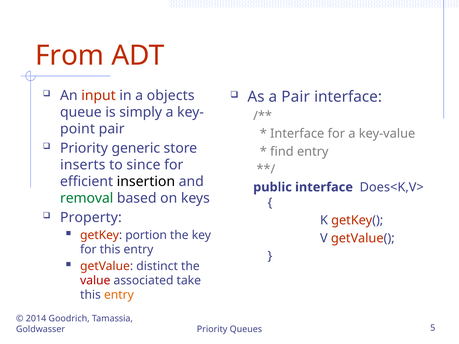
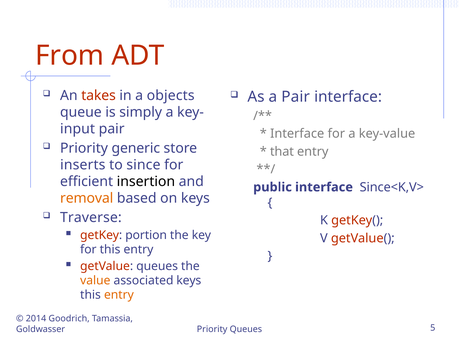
input: input -> takes (99, 96)
point: point -> input (78, 129)
find: find -> that (282, 152)
Does<K,V>: Does<K,V> -> Since<K,V> (392, 187)
removal colour: green -> orange (87, 198)
Property: Property -> Traverse (91, 218)
getValue distinct: distinct -> queues (157, 266)
value colour: red -> orange (95, 281)
associated take: take -> keys (189, 281)
